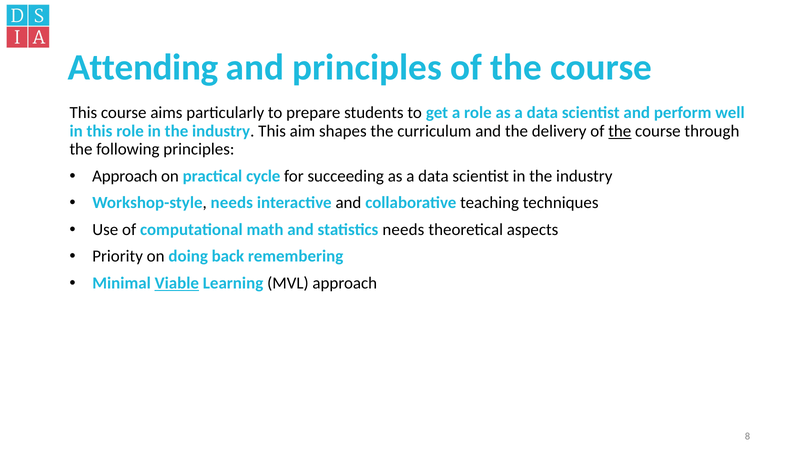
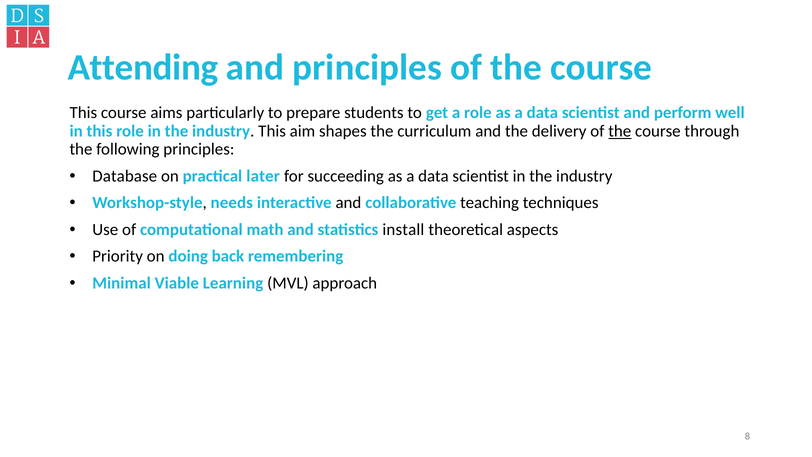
Approach: Approach -> Database (125, 176)
cycle: cycle -> later (263, 176)
statistics needs: needs -> install (403, 229)
Viable underline: present -> none (177, 283)
